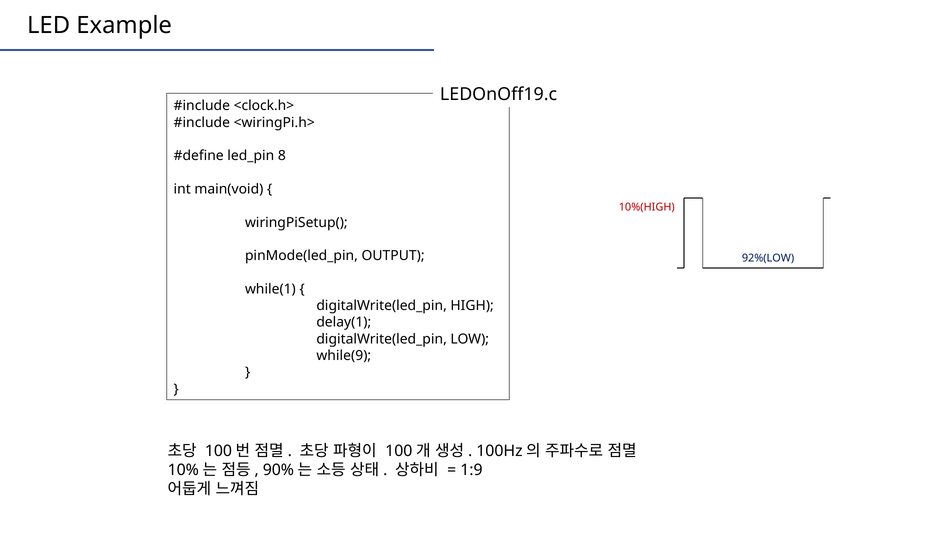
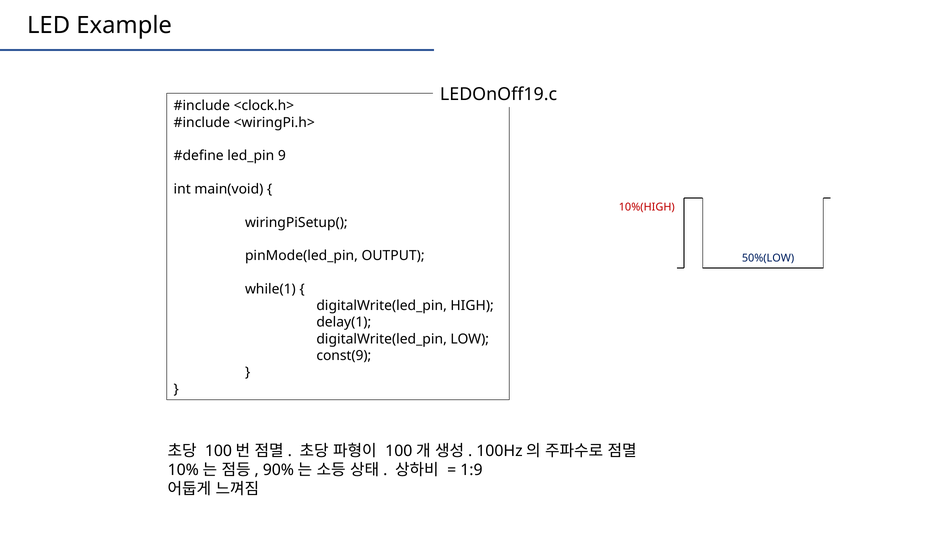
8: 8 -> 9 (282, 156)
92%(LOW: 92%(LOW -> 50%(LOW (768, 259)
while(9: while(9 -> const(9 (344, 356)
